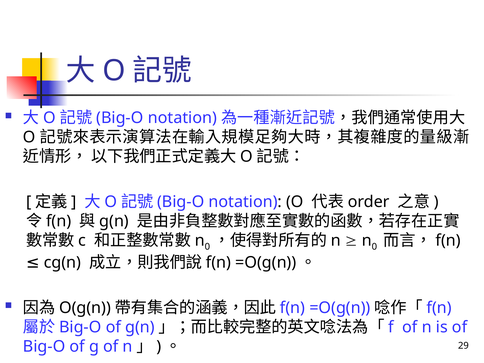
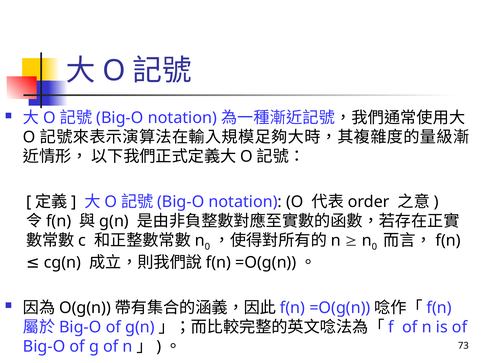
29: 29 -> 73 (463, 346)
